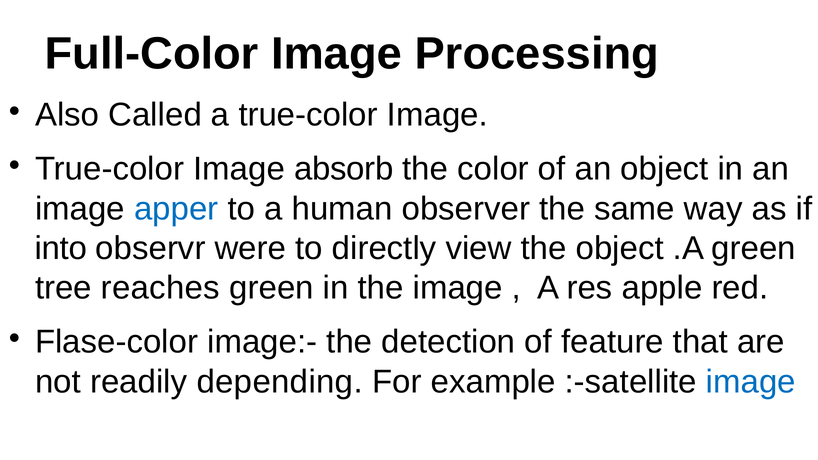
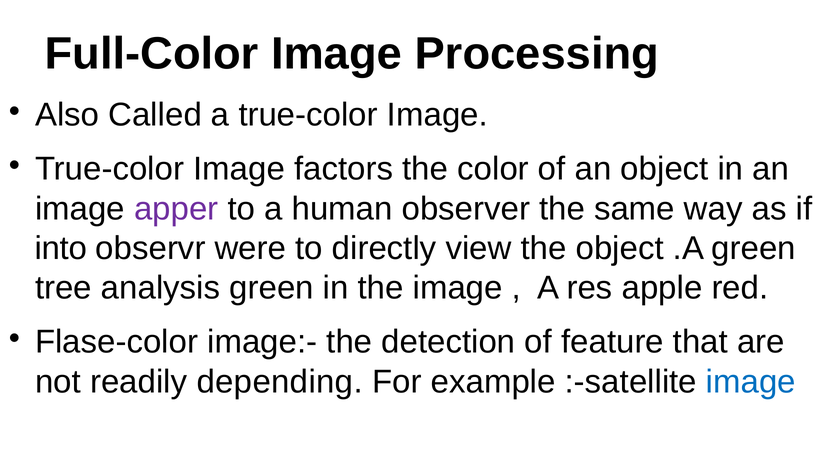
absorb: absorb -> factors (344, 169)
apper colour: blue -> purple (176, 209)
reaches: reaches -> analysis (161, 288)
